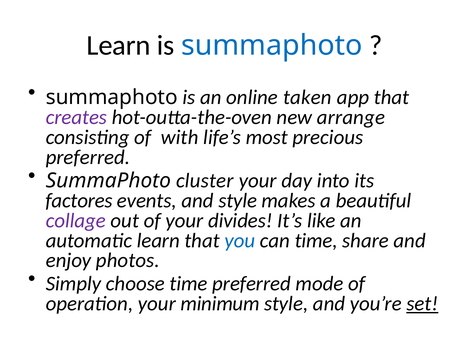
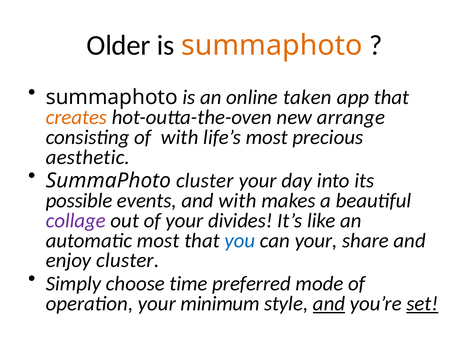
Learn: Learn -> Older (119, 45)
summaphoto colour: blue -> orange (272, 45)
creates colour: purple -> orange (76, 118)
preferred: preferred -> aesthetic (88, 158)
factores: factores -> possible (79, 201)
and style: style -> with (238, 201)
automatic learn: learn -> most (158, 241)
can time: time -> your (316, 241)
enjoy photos: photos -> cluster (128, 261)
and underline: none -> present (329, 304)
